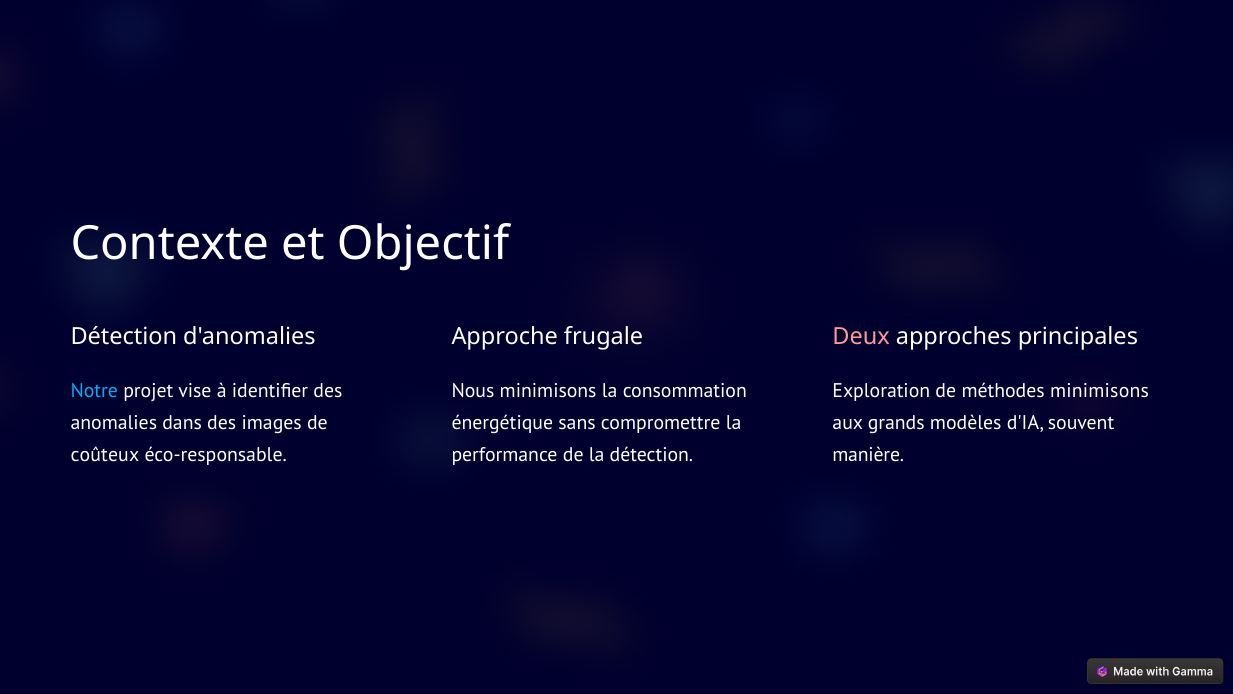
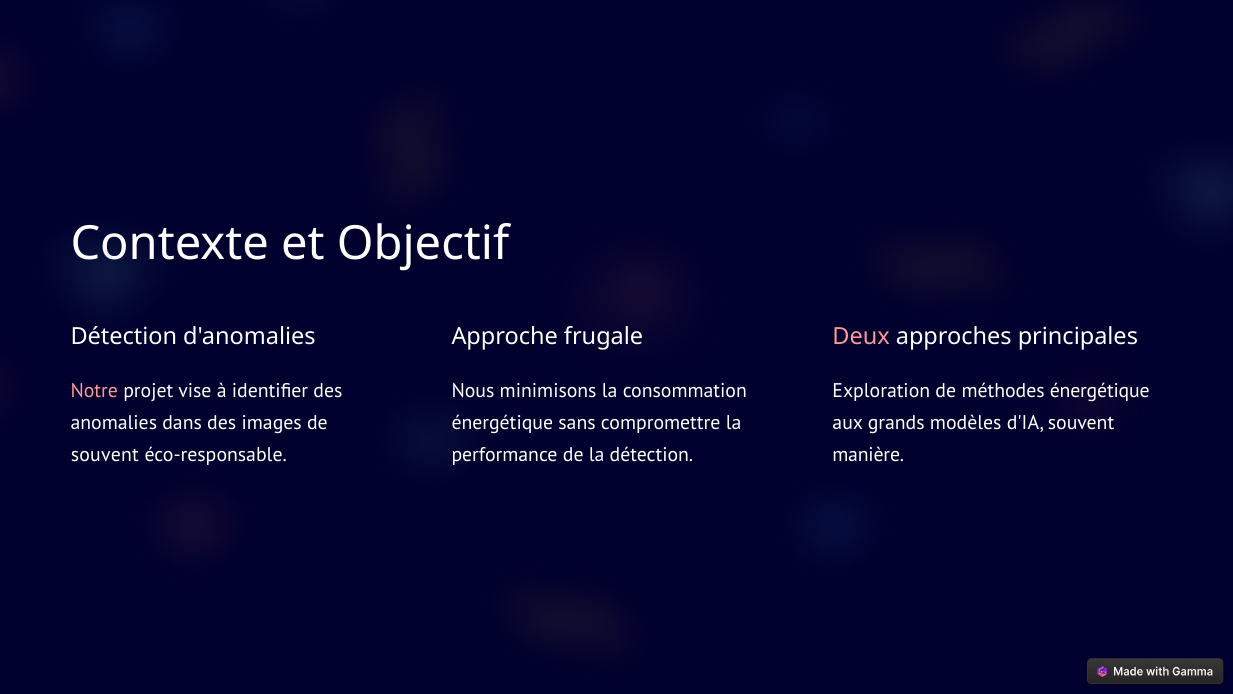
Notre colour: light blue -> pink (94, 391)
méthodes minimisons: minimisons -> énergétique (1100, 391)
coûteux: coûteux -> souvent (105, 455)
